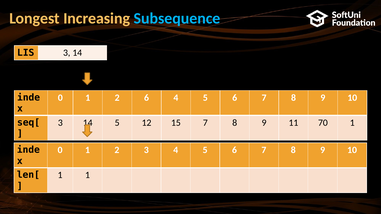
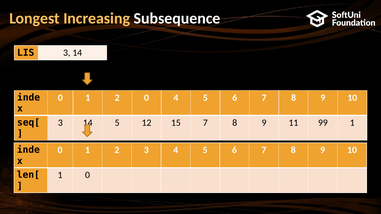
Subsequence colour: light blue -> white (177, 18)
2 6: 6 -> 0 (147, 98)
70: 70 -> 99 (323, 123)
1 1: 1 -> 0 (88, 175)
